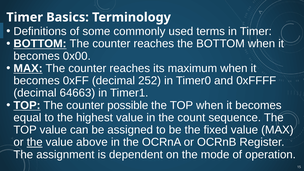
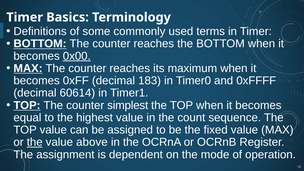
0x00 underline: none -> present (77, 56)
252: 252 -> 183 (150, 81)
64663: 64663 -> 60614 (77, 93)
possible: possible -> simplest (128, 105)
